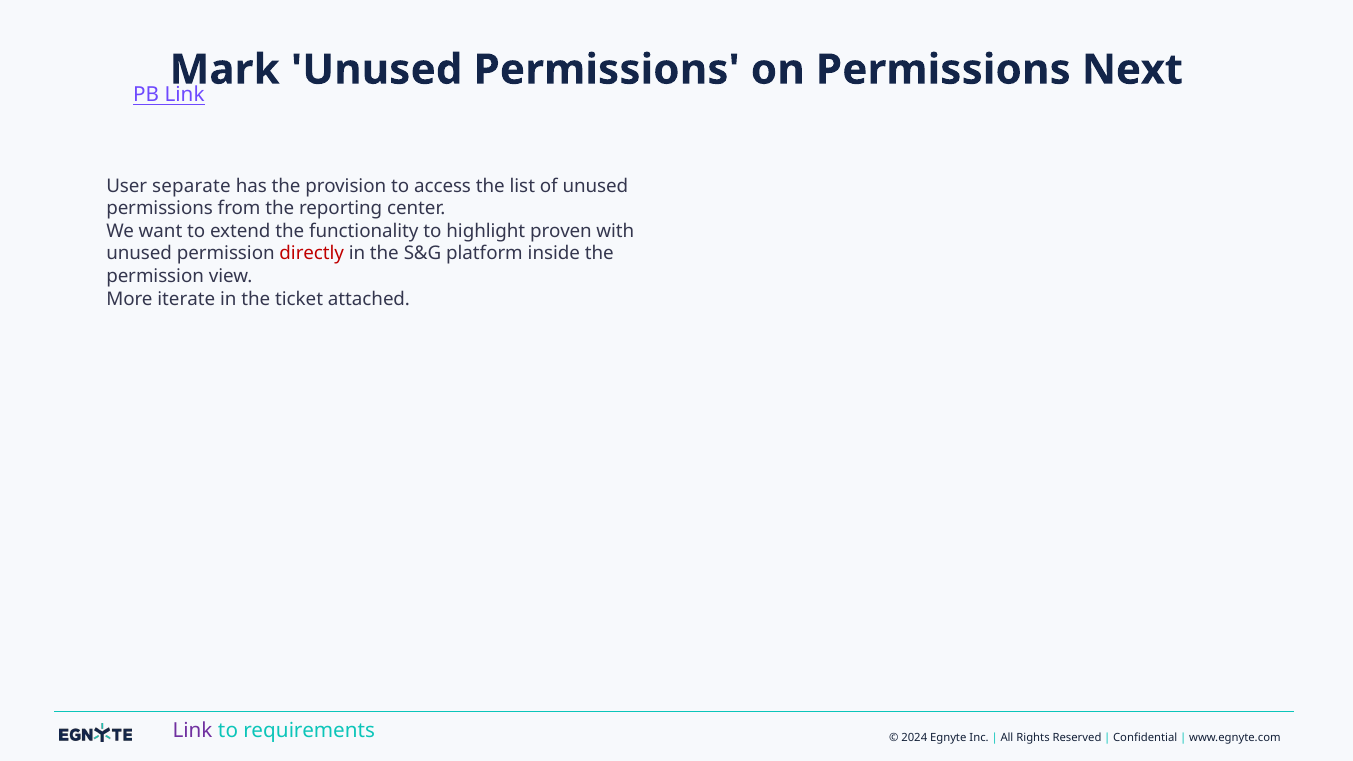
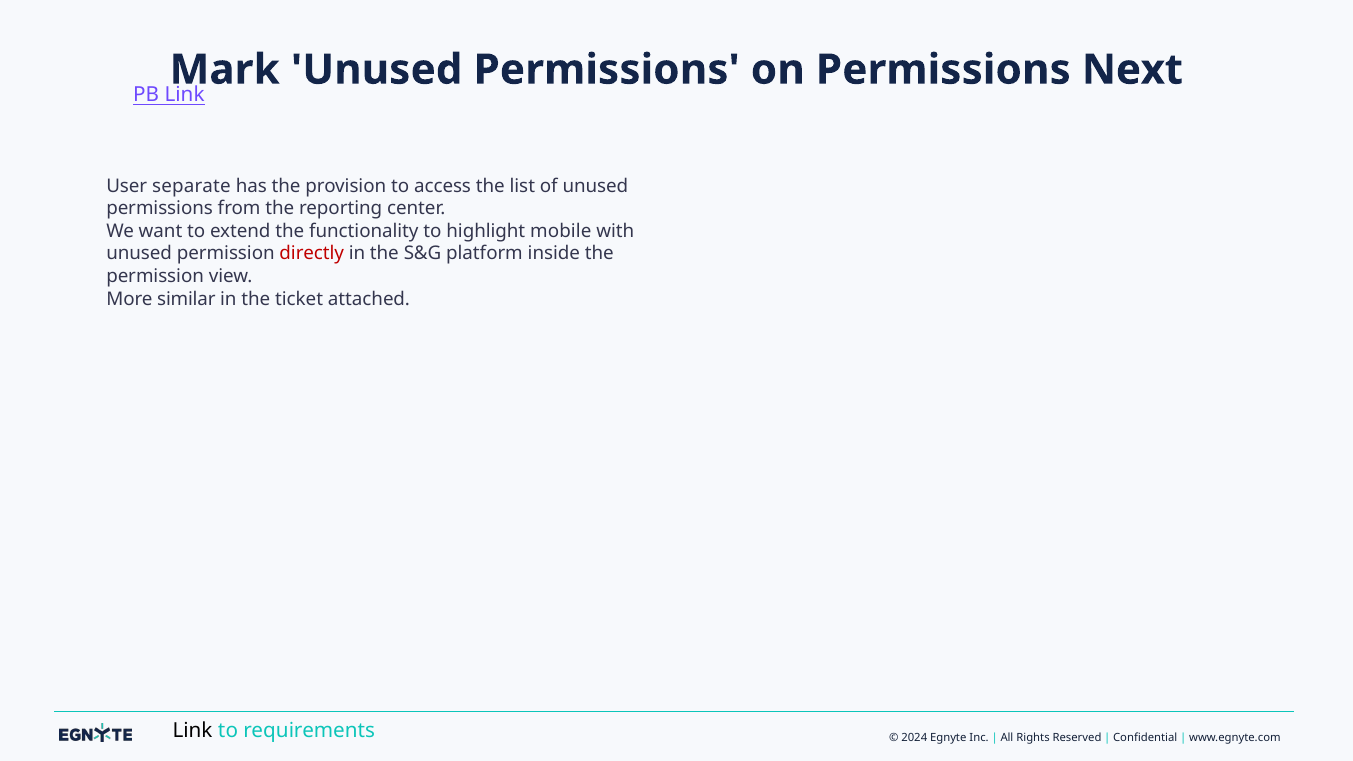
proven: proven -> mobile (561, 231)
iterate: iterate -> similar (186, 299)
Link colour: purple -> black (193, 731)
